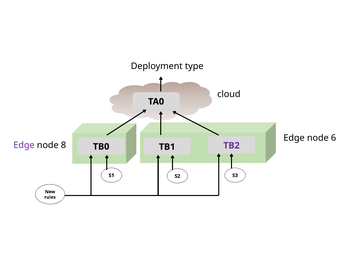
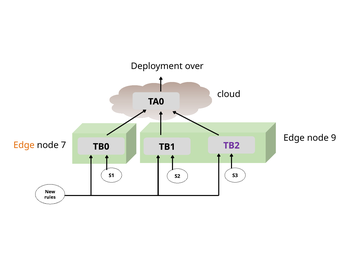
type: type -> over (194, 66)
6: 6 -> 9 (334, 138)
Edge colour: purple -> orange (24, 145)
8: 8 -> 7 (63, 145)
